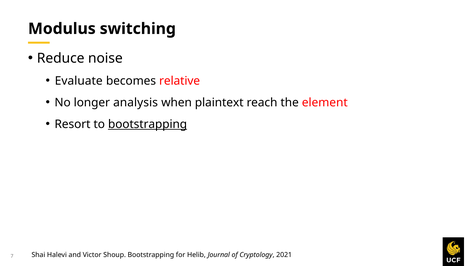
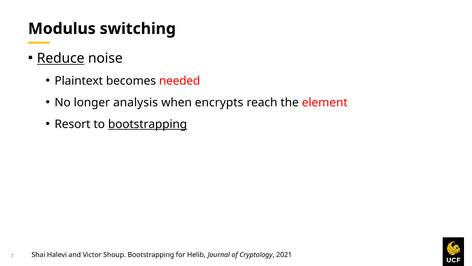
Reduce underline: none -> present (61, 58)
Evaluate: Evaluate -> Plaintext (79, 81)
relative: relative -> needed (180, 81)
plaintext: plaintext -> encrypts (219, 102)
